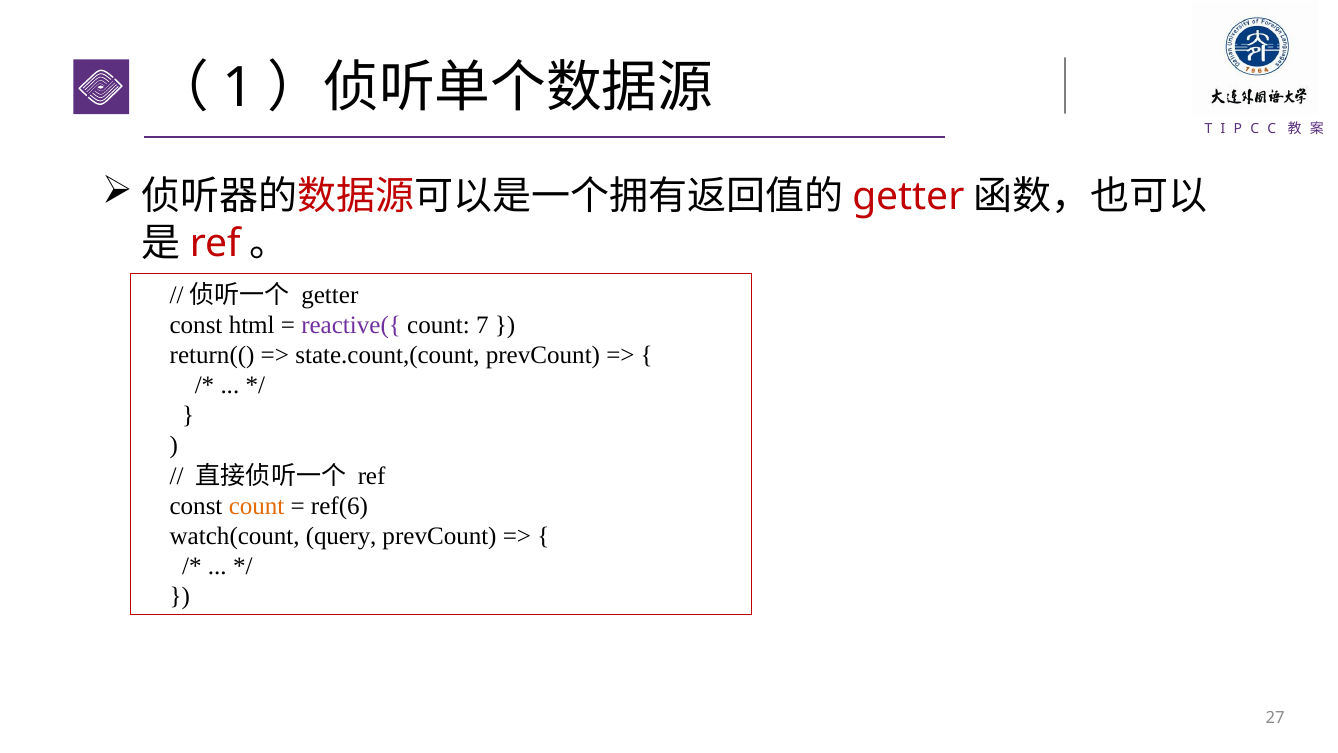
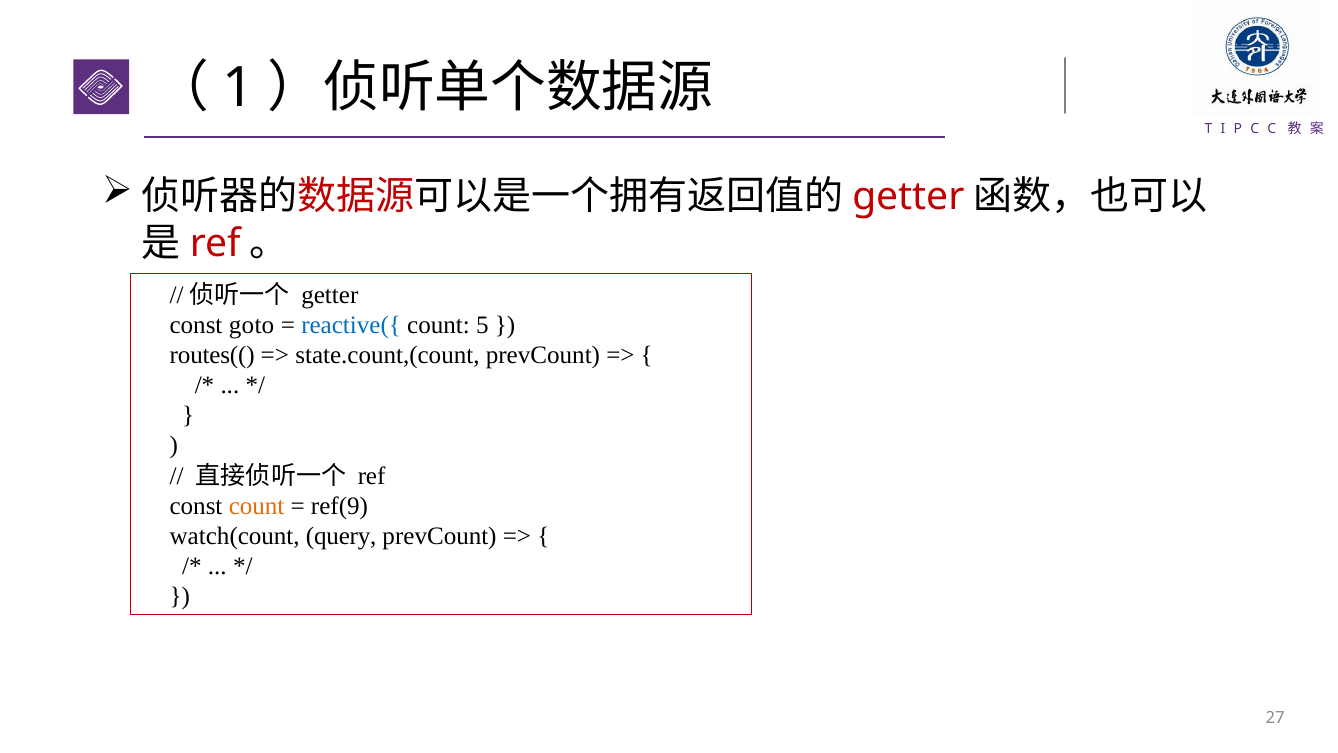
html: html -> goto (252, 325)
reactive({ colour: purple -> blue (351, 325)
7: 7 -> 5 (482, 325)
return((: return(( -> routes(( (212, 355)
ref(6: ref(6 -> ref(9 (340, 506)
